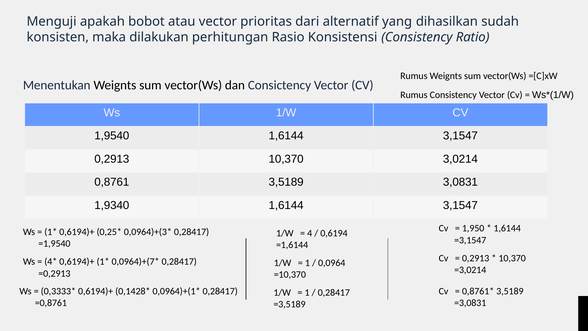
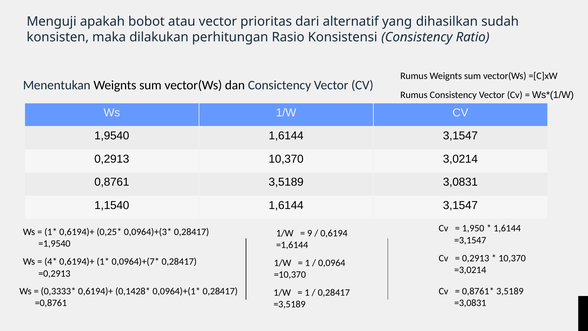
1,9340: 1,9340 -> 1,1540 (112, 205)
4: 4 -> 9 (310, 233)
